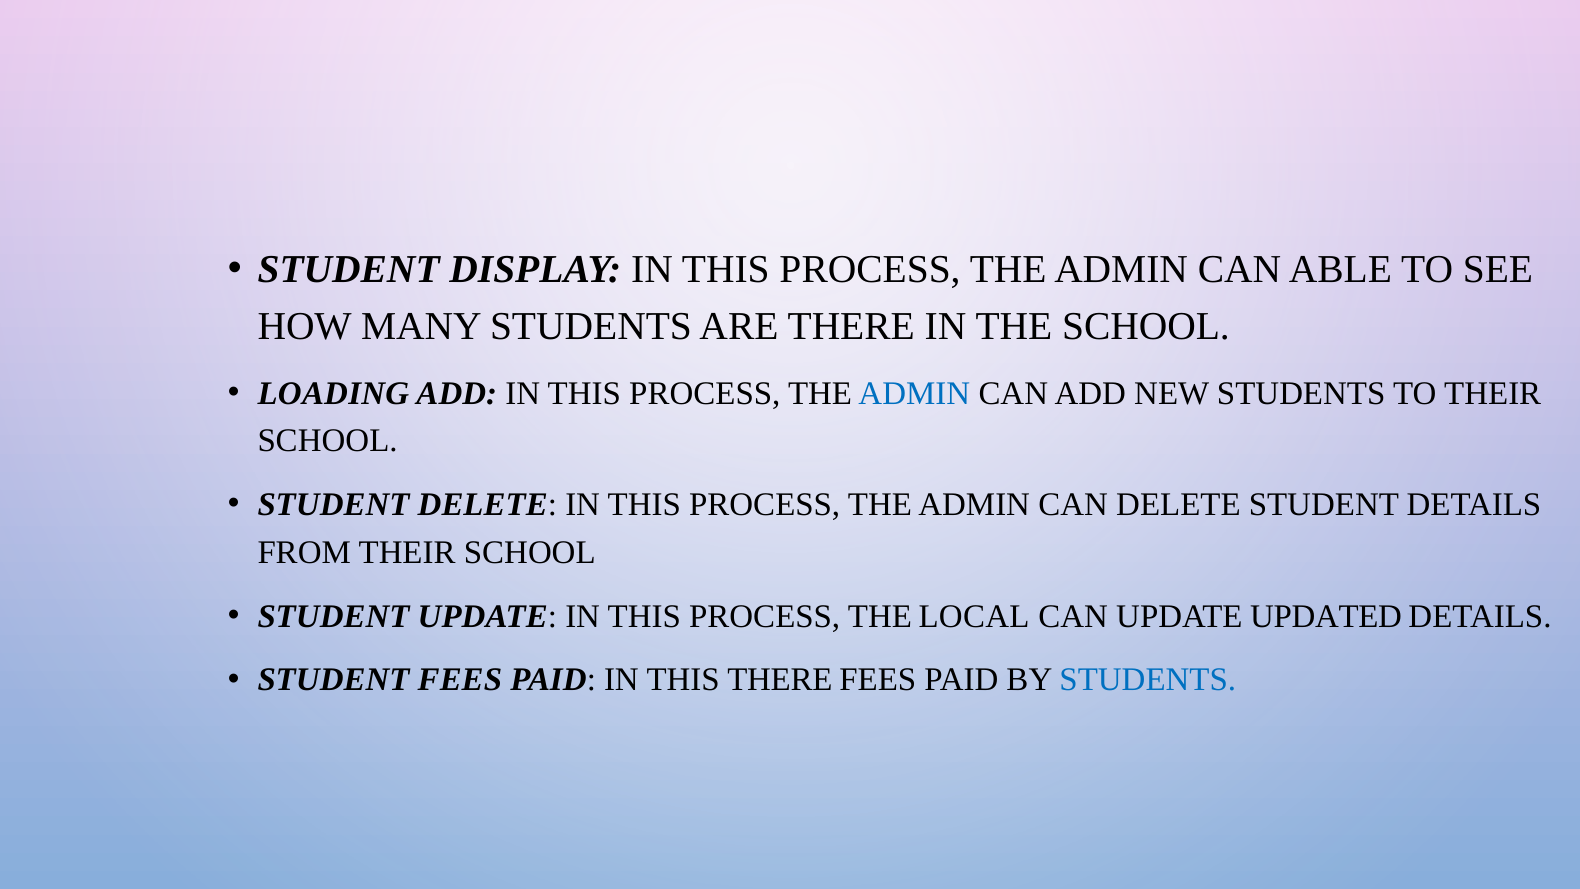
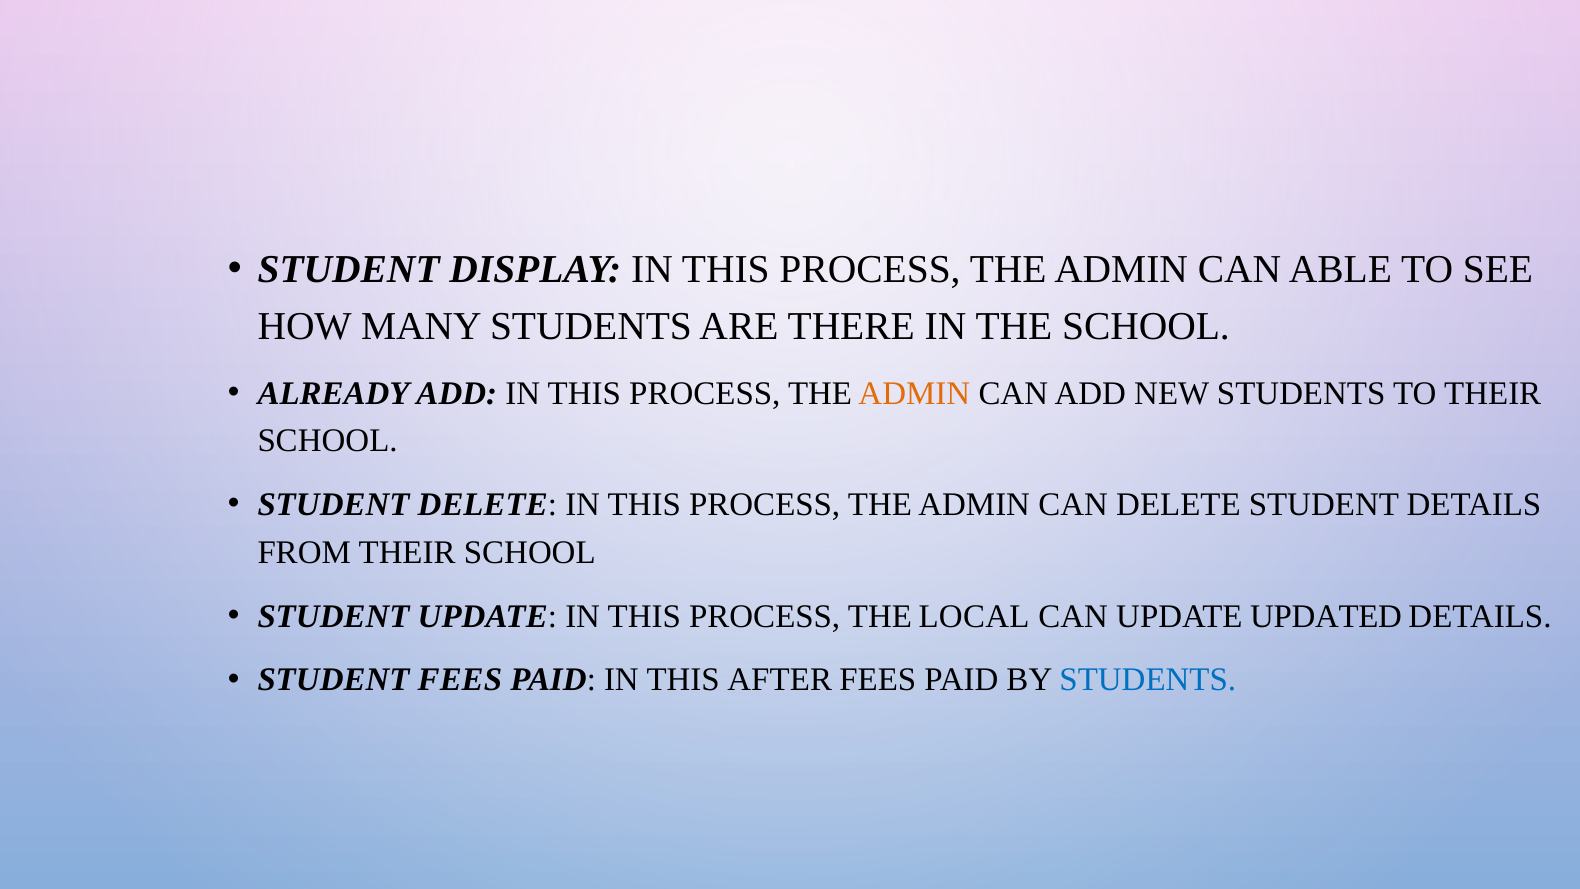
LOADING: LOADING -> ALREADY (334, 393)
ADMIN colour: blue -> orange (914, 393)
THIS THERE: THERE -> AFTER (780, 680)
